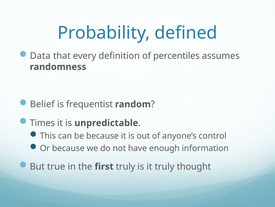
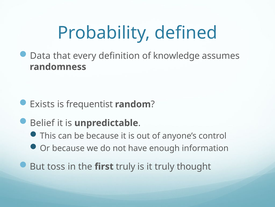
percentiles: percentiles -> knowledge (176, 56)
Belief: Belief -> Exists (42, 104)
Times: Times -> Belief (42, 123)
true: true -> toss (56, 166)
